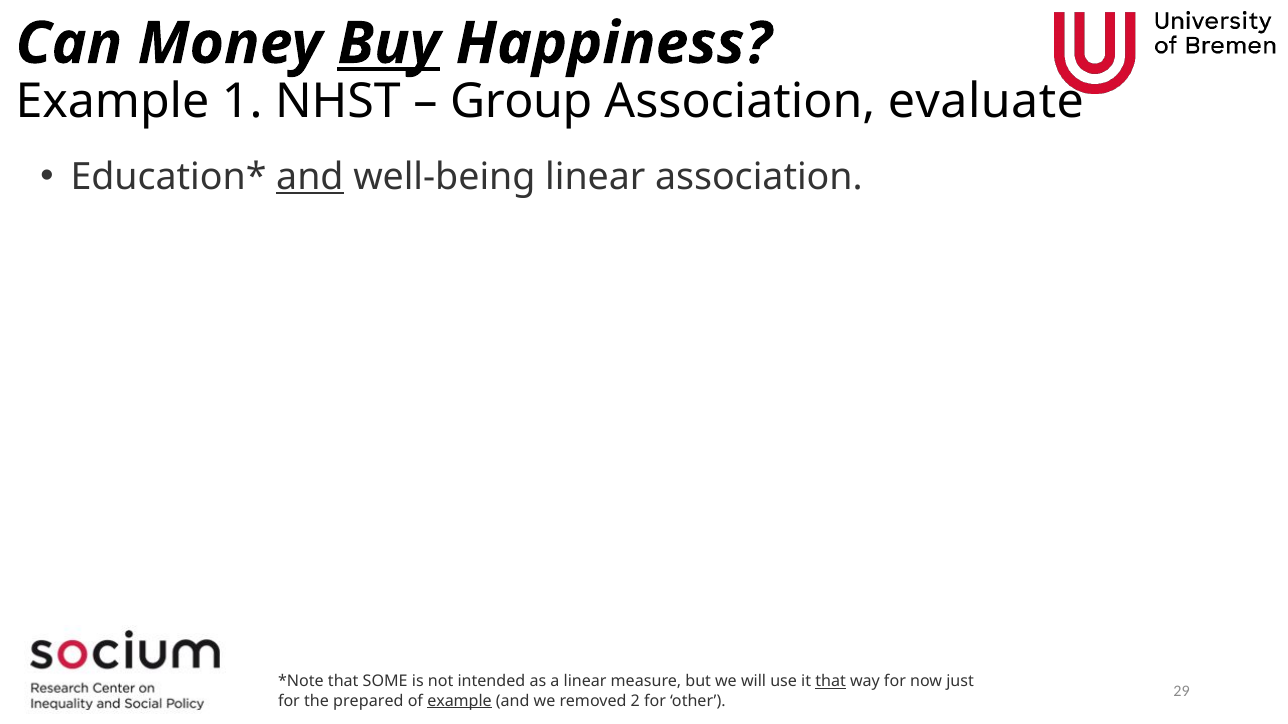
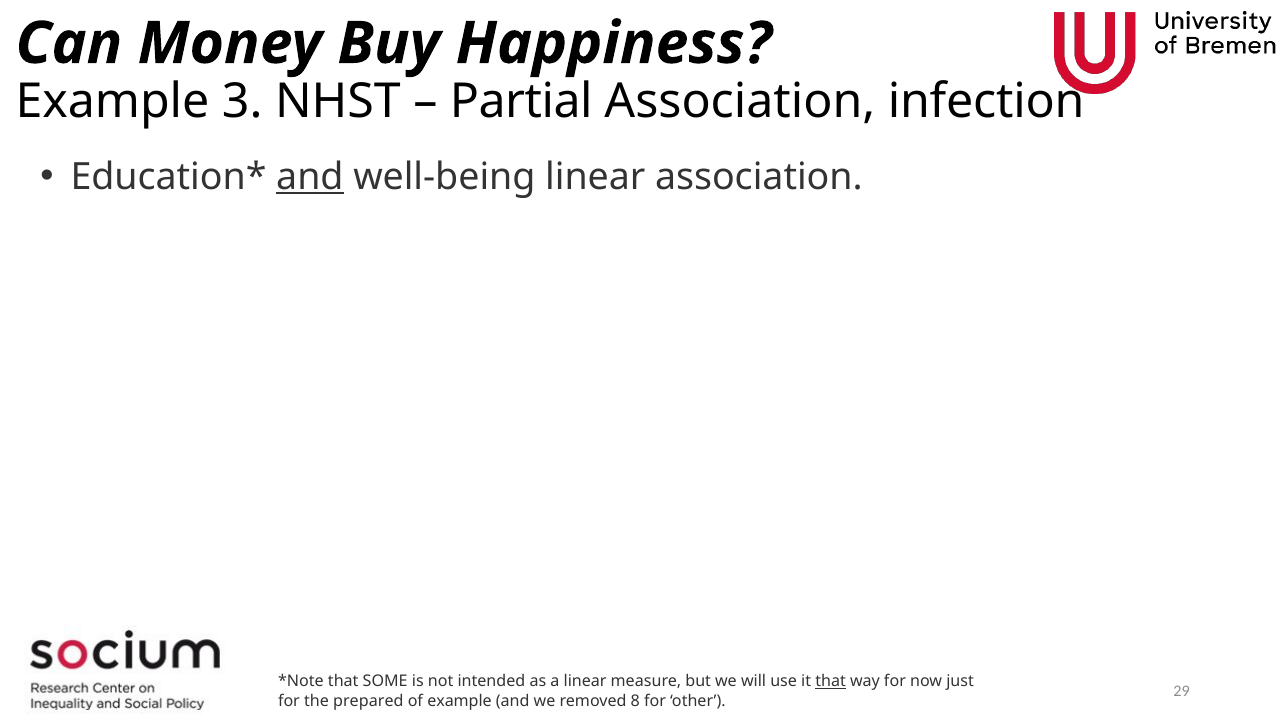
Buy underline: present -> none (389, 44)
1: 1 -> 3 (242, 102)
Group: Group -> Partial (521, 102)
evaluate: evaluate -> infection (986, 102)
example underline: present -> none (460, 701)
2: 2 -> 8 (635, 701)
